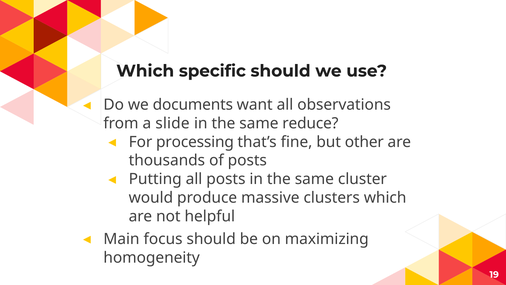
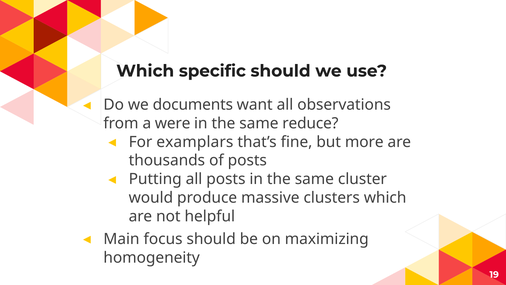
slide: slide -> were (173, 123)
processing: processing -> examplars (195, 142)
other: other -> more (364, 142)
